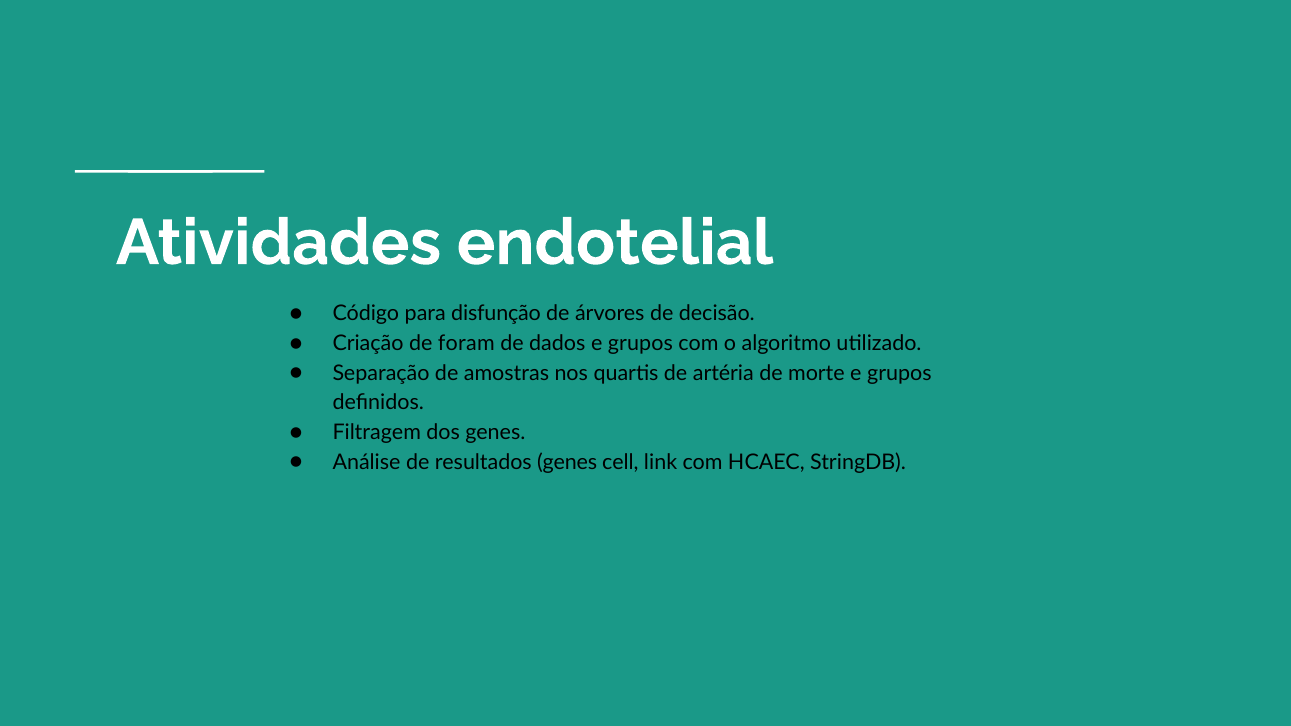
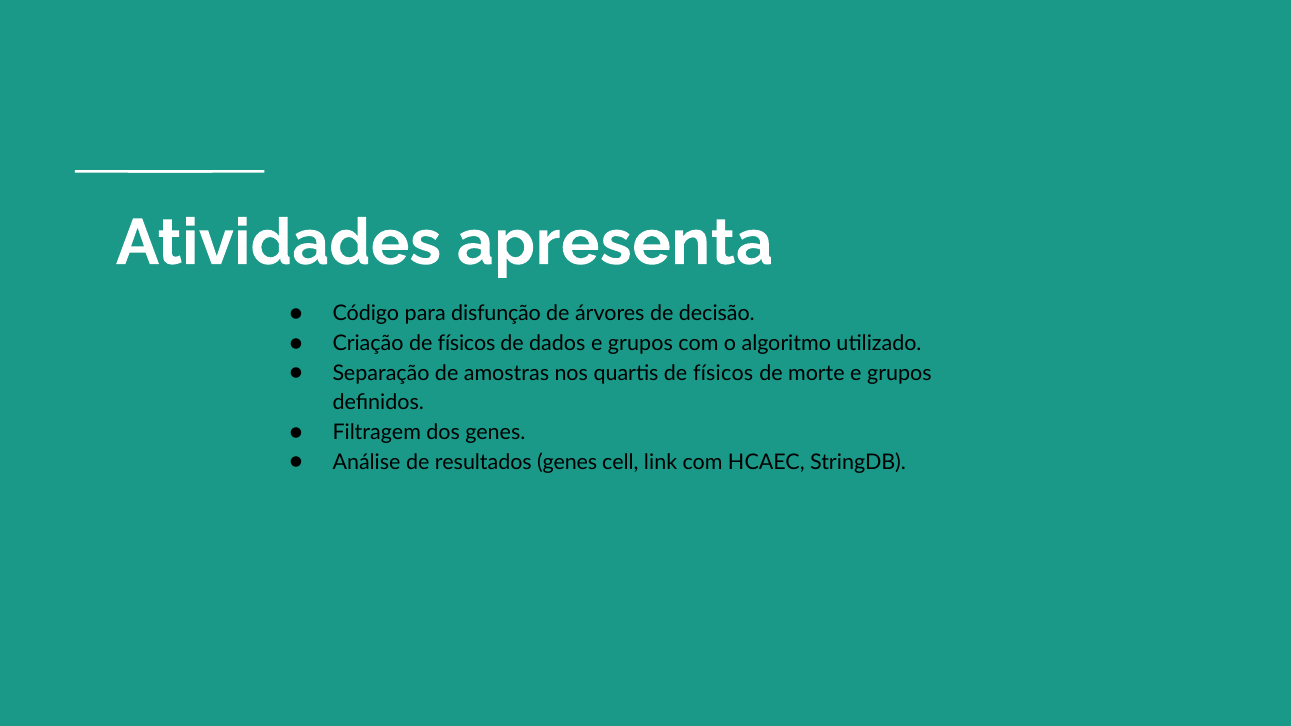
endotelial: endotelial -> apresenta (615, 243)
Criação de foram: foram -> físicos (467, 344)
quartis de artéria: artéria -> físicos (723, 373)
